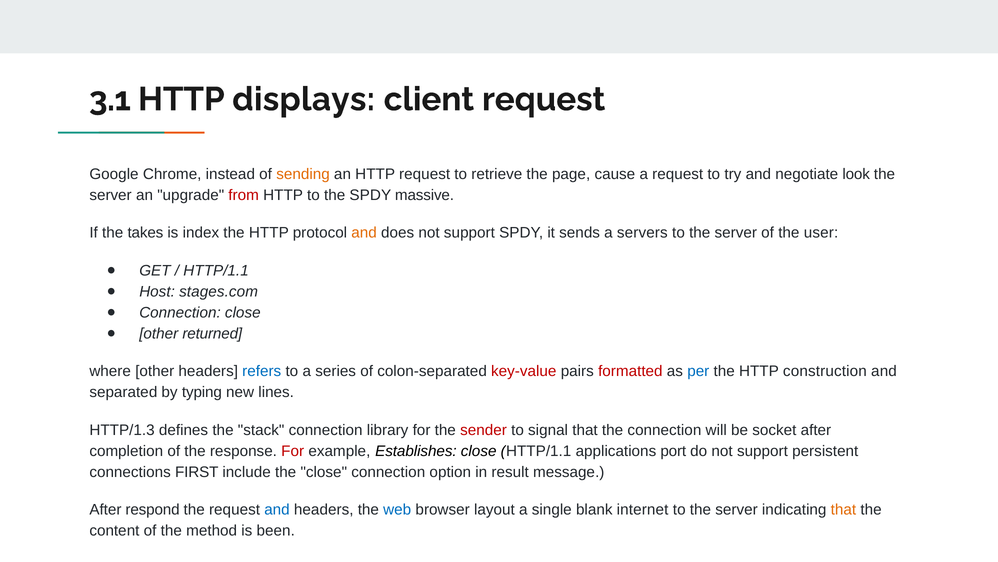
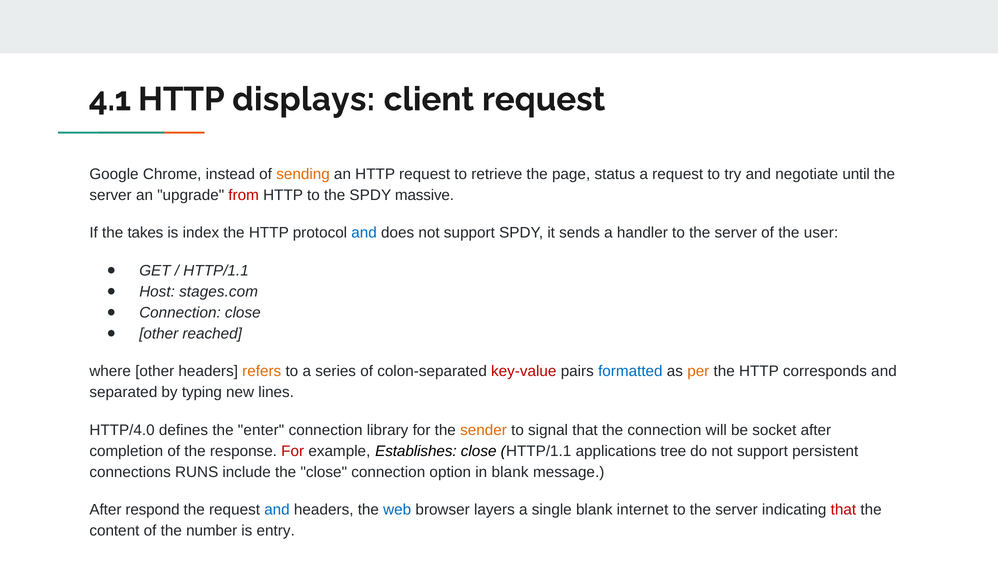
3.1: 3.1 -> 4.1 (110, 99)
cause: cause -> status (615, 174)
look: look -> until (856, 174)
and colour: orange -> blue (364, 233)
servers: servers -> handler (642, 233)
returned: returned -> reached (212, 333)
refers colour: blue -> orange (262, 371)
formatted colour: red -> blue (630, 371)
per colour: blue -> orange (698, 371)
construction: construction -> corresponds (825, 371)
HTTP/1.3: HTTP/1.3 -> HTTP/4.0 (122, 430)
stack: stack -> enter (261, 430)
sender colour: red -> orange (484, 430)
port: port -> tree (673, 451)
FIRST: FIRST -> RUNS (197, 472)
in result: result -> blank (510, 472)
layout: layout -> layers (494, 509)
that colour: orange -> red (843, 509)
method: method -> number (212, 530)
been: been -> entry (276, 530)
